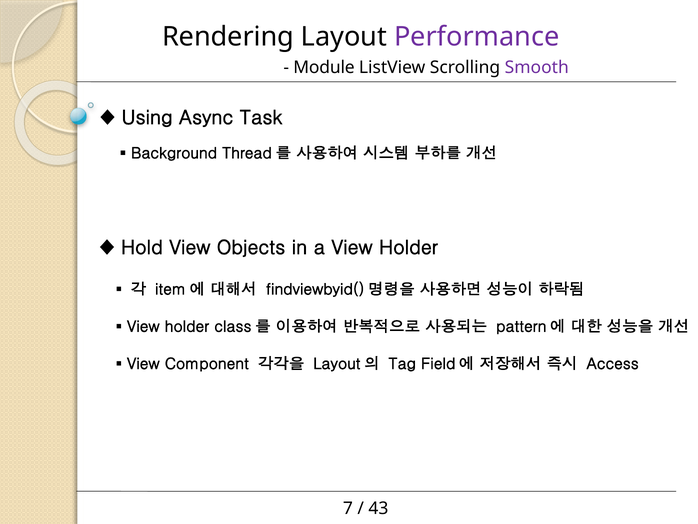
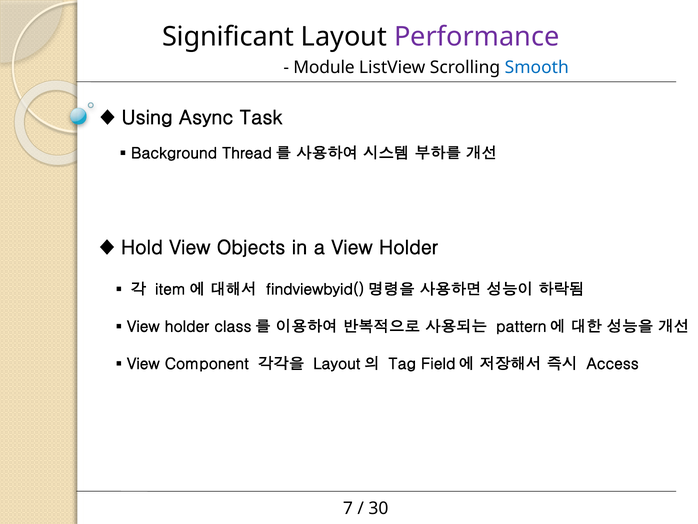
Rendering: Rendering -> Significant (228, 37)
Smooth colour: purple -> blue (537, 67)
43: 43 -> 30 (378, 508)
